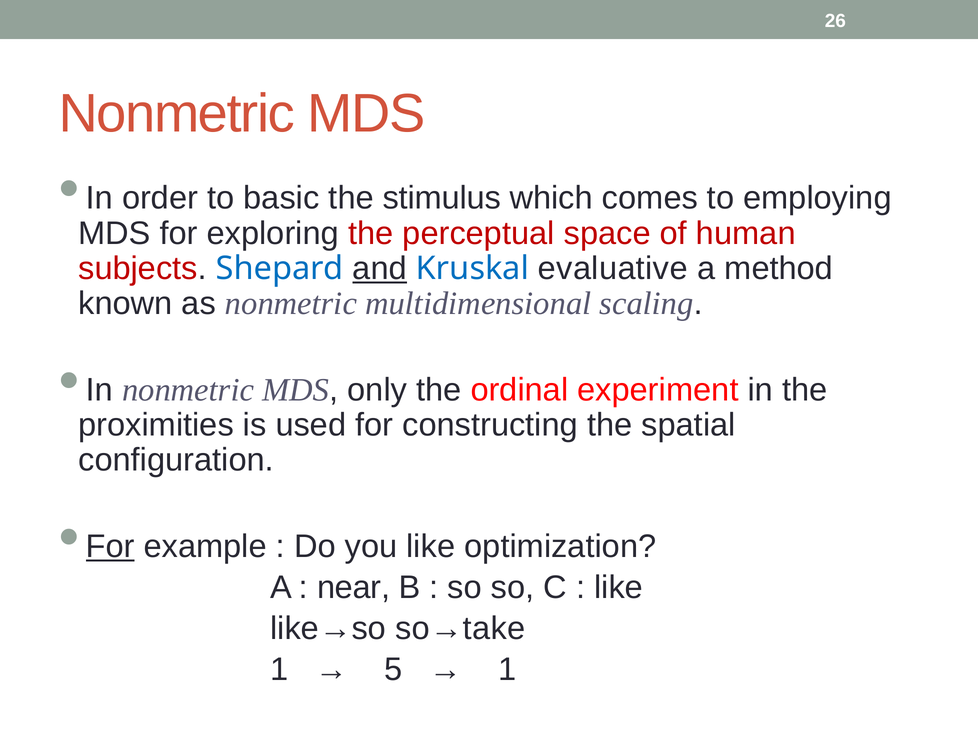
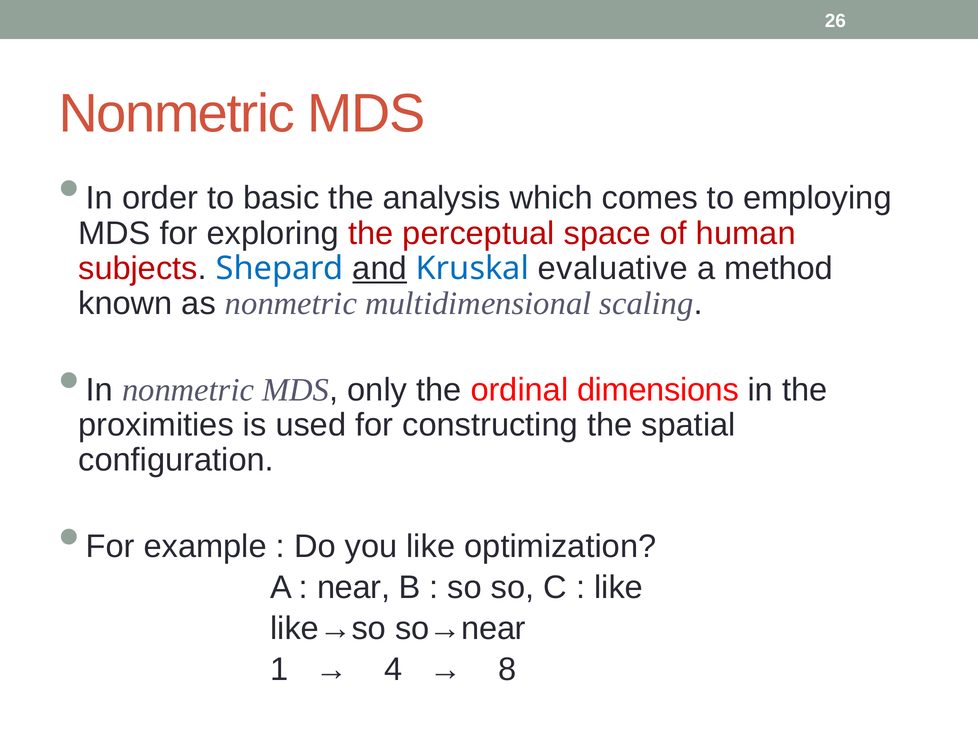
stimulus: stimulus -> analysis (442, 198)
experiment: experiment -> dimensions (658, 389)
For underline: present -> none (110, 546)
so→take: so→take -> so→near (460, 628)
5: 5 -> 4 (393, 669)
1: 1 -> 8 (507, 669)
